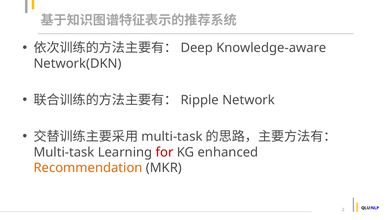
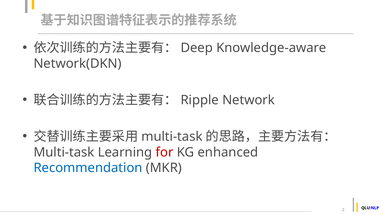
Recommendation colour: orange -> blue (88, 168)
